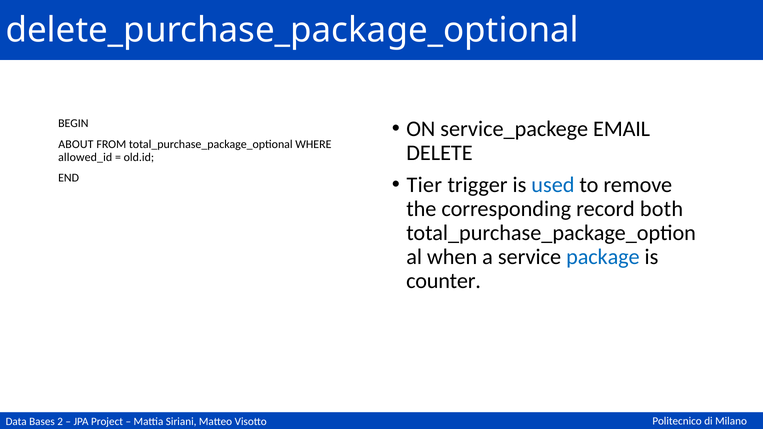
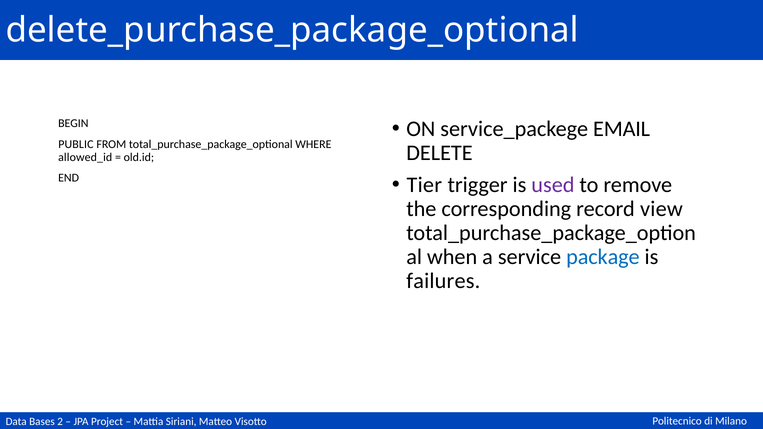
ABOUT: ABOUT -> PUBLIC (76, 144)
used colour: blue -> purple (553, 185)
both: both -> view (661, 209)
counter: counter -> failures (443, 281)
